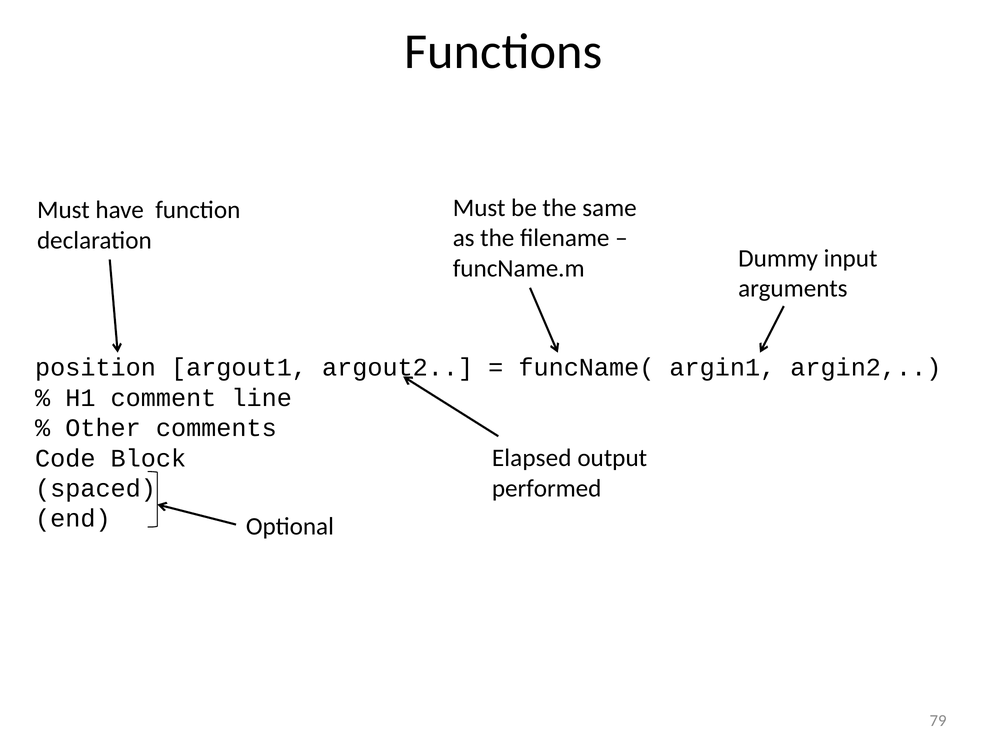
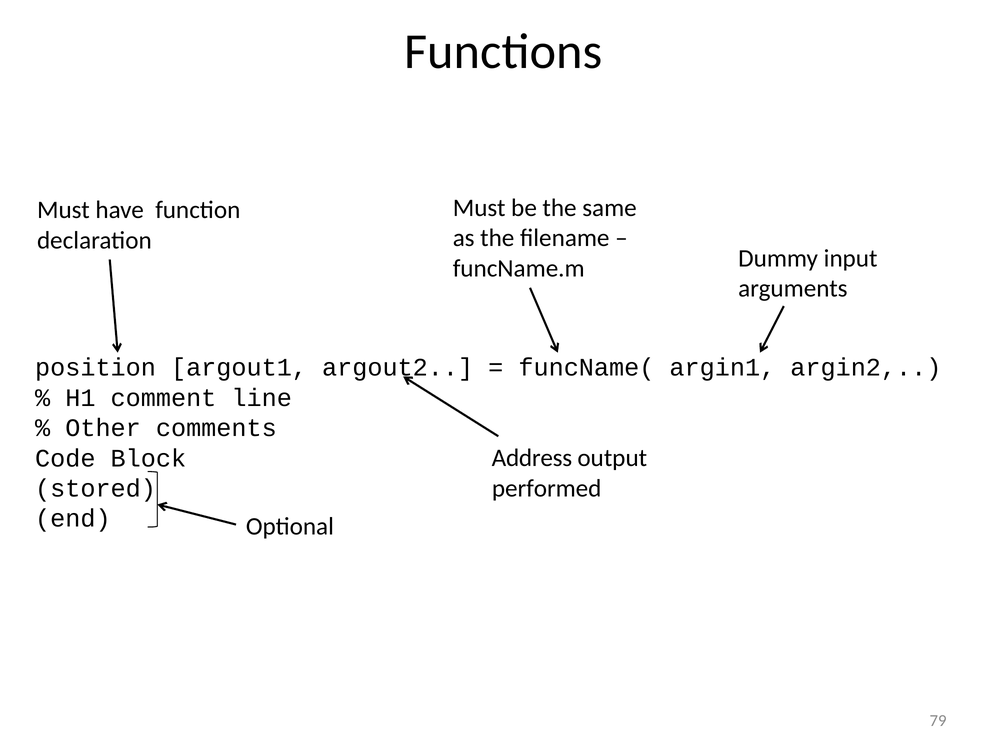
Elapsed: Elapsed -> Address (532, 458)
spaced: spaced -> stored (96, 489)
